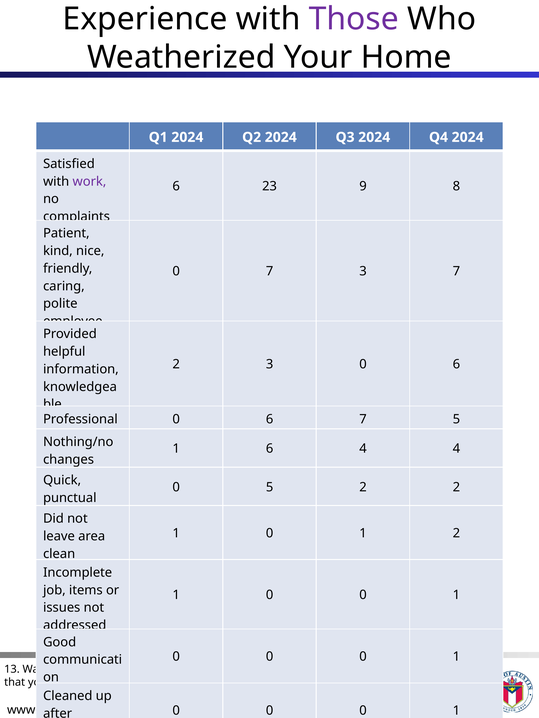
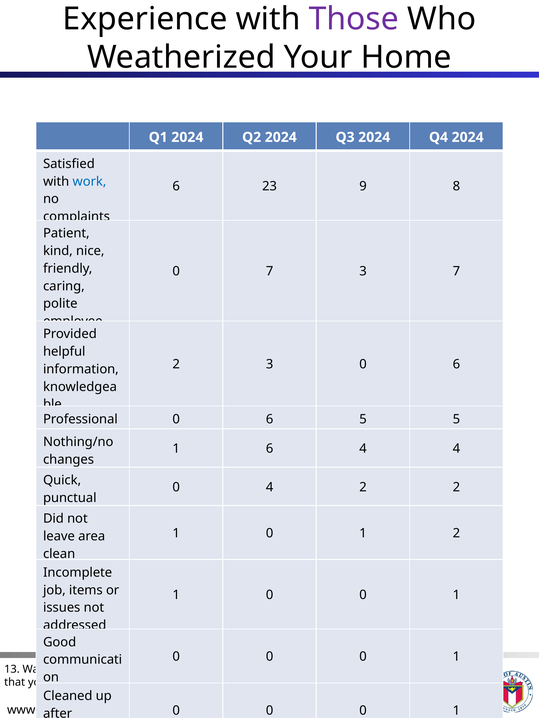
work colour: purple -> blue (89, 182)
6 7: 7 -> 5 (363, 420)
0 5: 5 -> 4 (270, 488)
